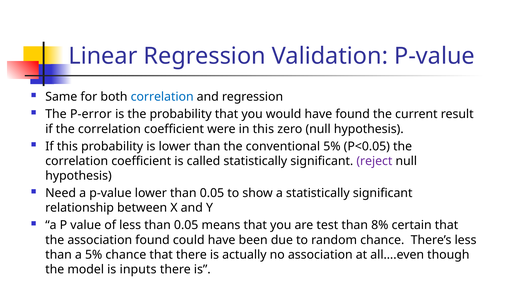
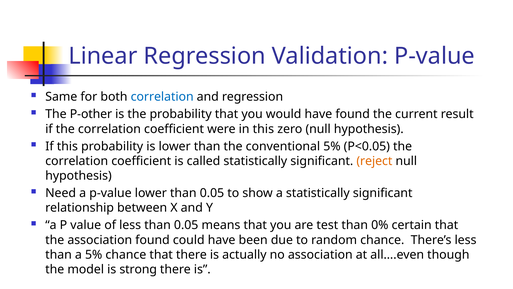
P-error: P-error -> P-other (91, 114)
reject colour: purple -> orange (374, 161)
8%: 8% -> 0% (380, 225)
inputs: inputs -> strong (138, 269)
